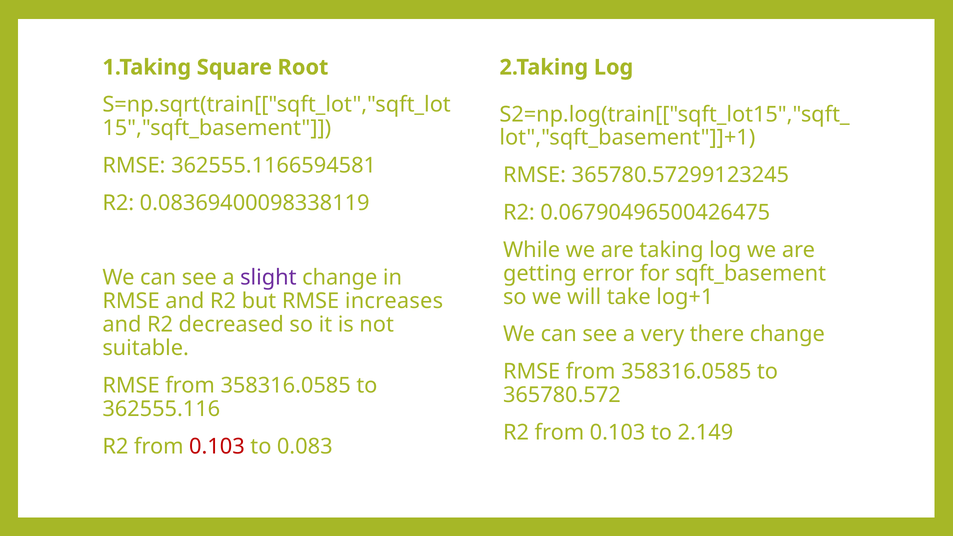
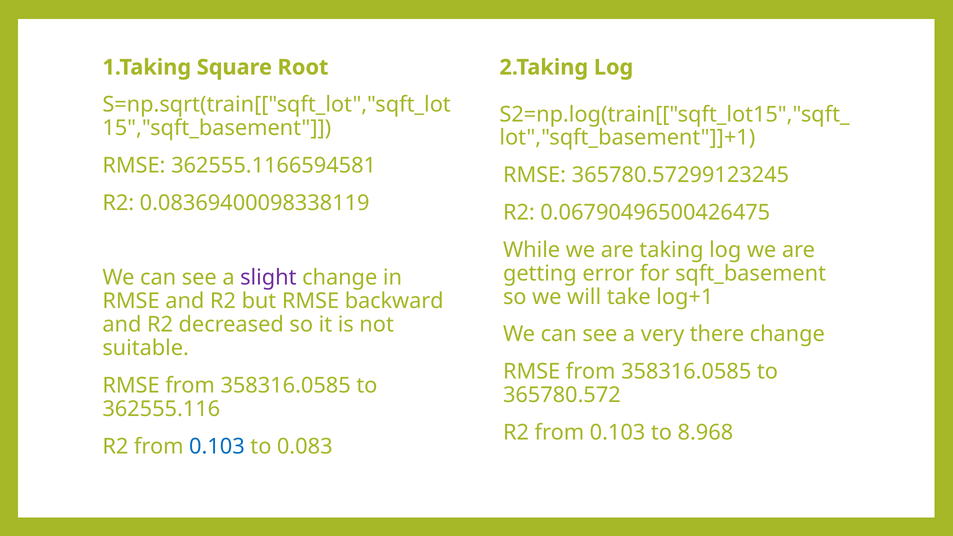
increases: increases -> backward (394, 301)
2.149: 2.149 -> 8.968 (705, 432)
0.103 colour: red -> blue (217, 446)
